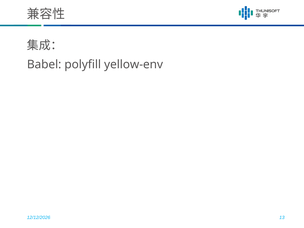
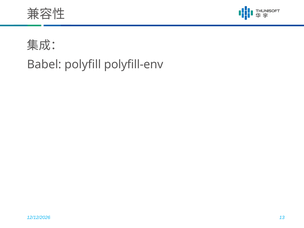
yellow-env: yellow-env -> polyfill-env (134, 65)
